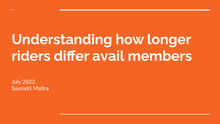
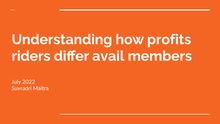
longer: longer -> profits (169, 39)
